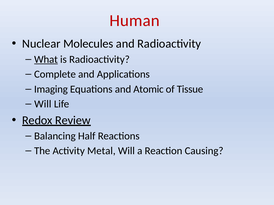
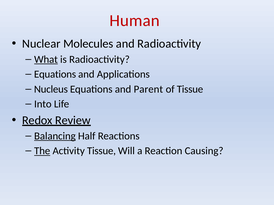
Complete: Complete -> Equations (55, 74)
Imaging: Imaging -> Nucleus (51, 89)
Atomic: Atomic -> Parent (148, 89)
Will: Will -> Into (43, 104)
Balancing underline: none -> present (55, 136)
The underline: none -> present (42, 151)
Activity Metal: Metal -> Tissue (101, 151)
